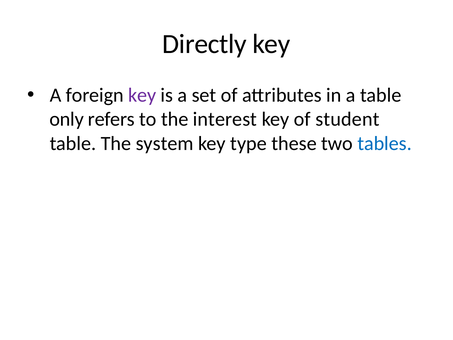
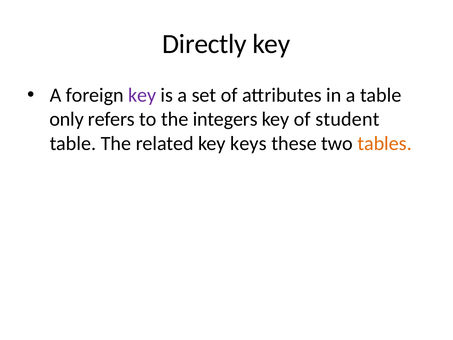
interest: interest -> integers (225, 119)
system: system -> related (165, 143)
type: type -> keys (248, 143)
tables colour: blue -> orange (385, 143)
